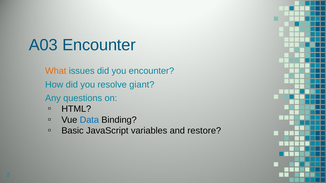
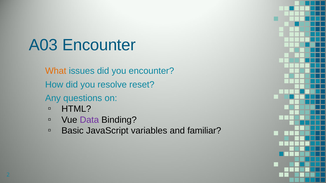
giant: giant -> reset (142, 85)
Data colour: blue -> purple (89, 120)
restore: restore -> familiar (204, 131)
